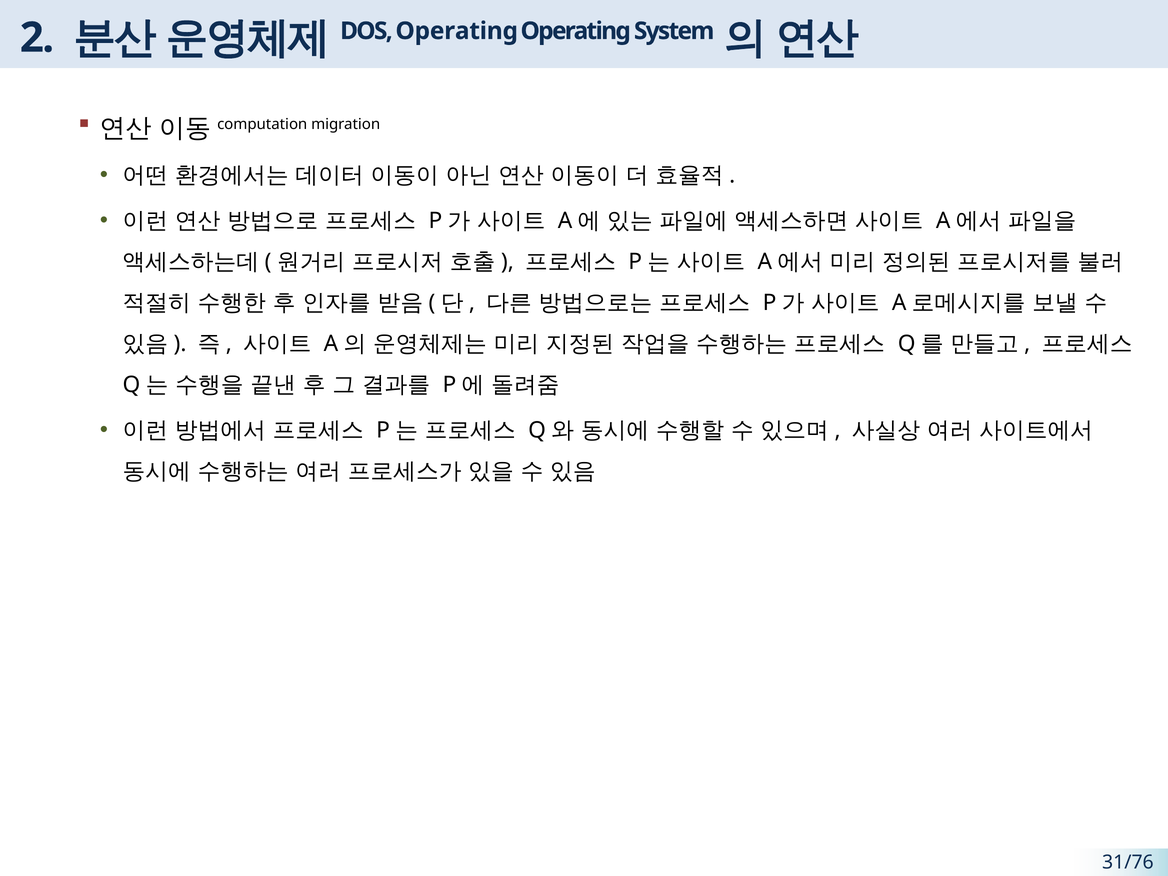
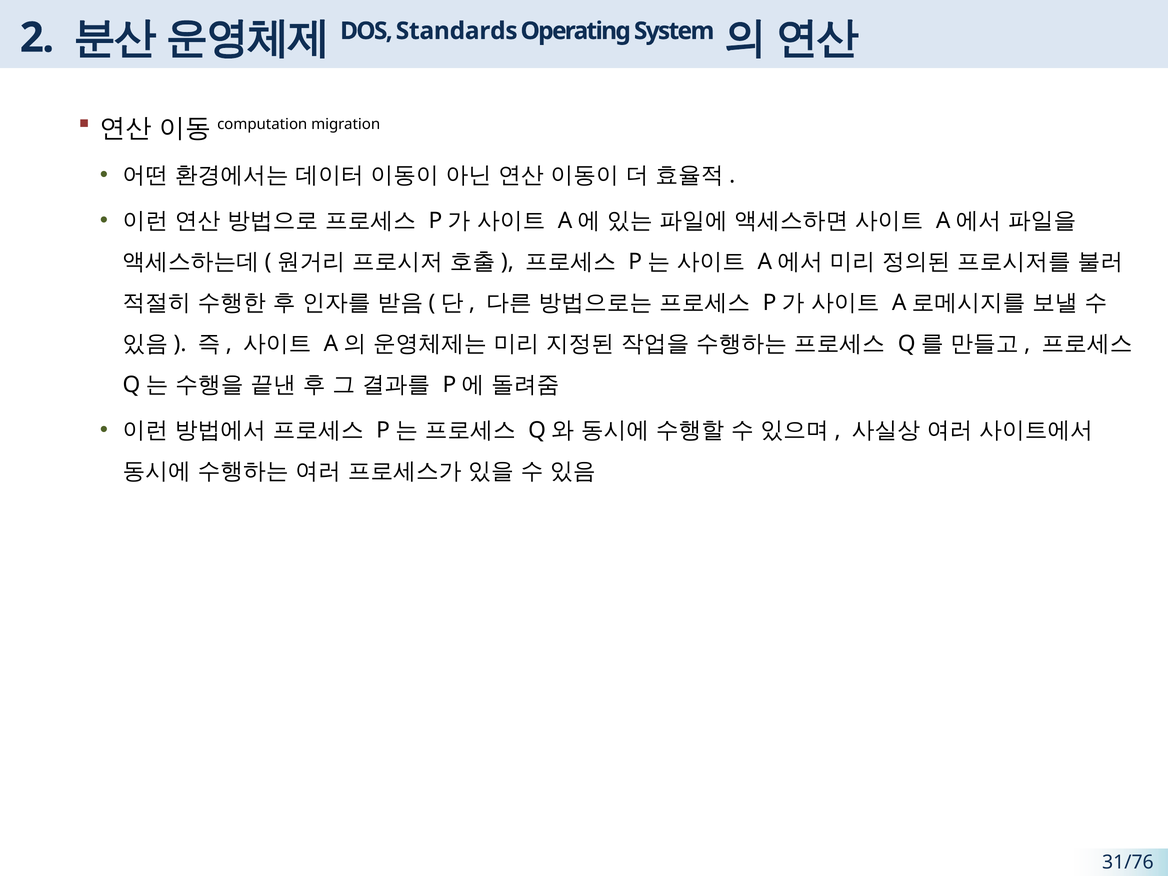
Operating: Operating -> Standards (457, 31)
